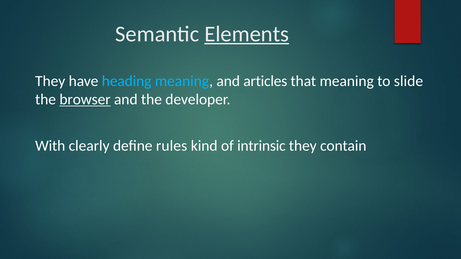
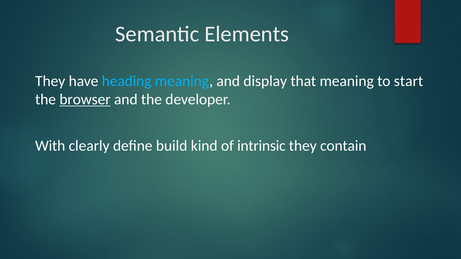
Elements underline: present -> none (247, 34)
articles: articles -> display (265, 81)
slide: slide -> start (409, 81)
rules: rules -> build (172, 146)
